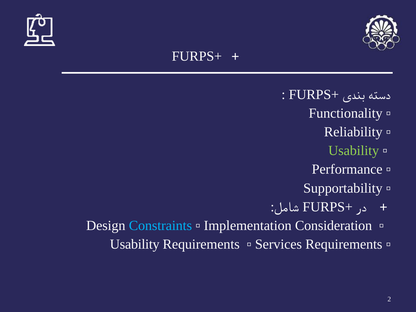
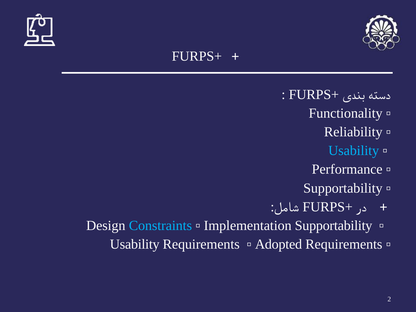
Usability colour: light green -> light blue (354, 151)
Implementation Consideration: Consideration -> Supportability (334, 226)
Services: Services -> Adopted (279, 244)
